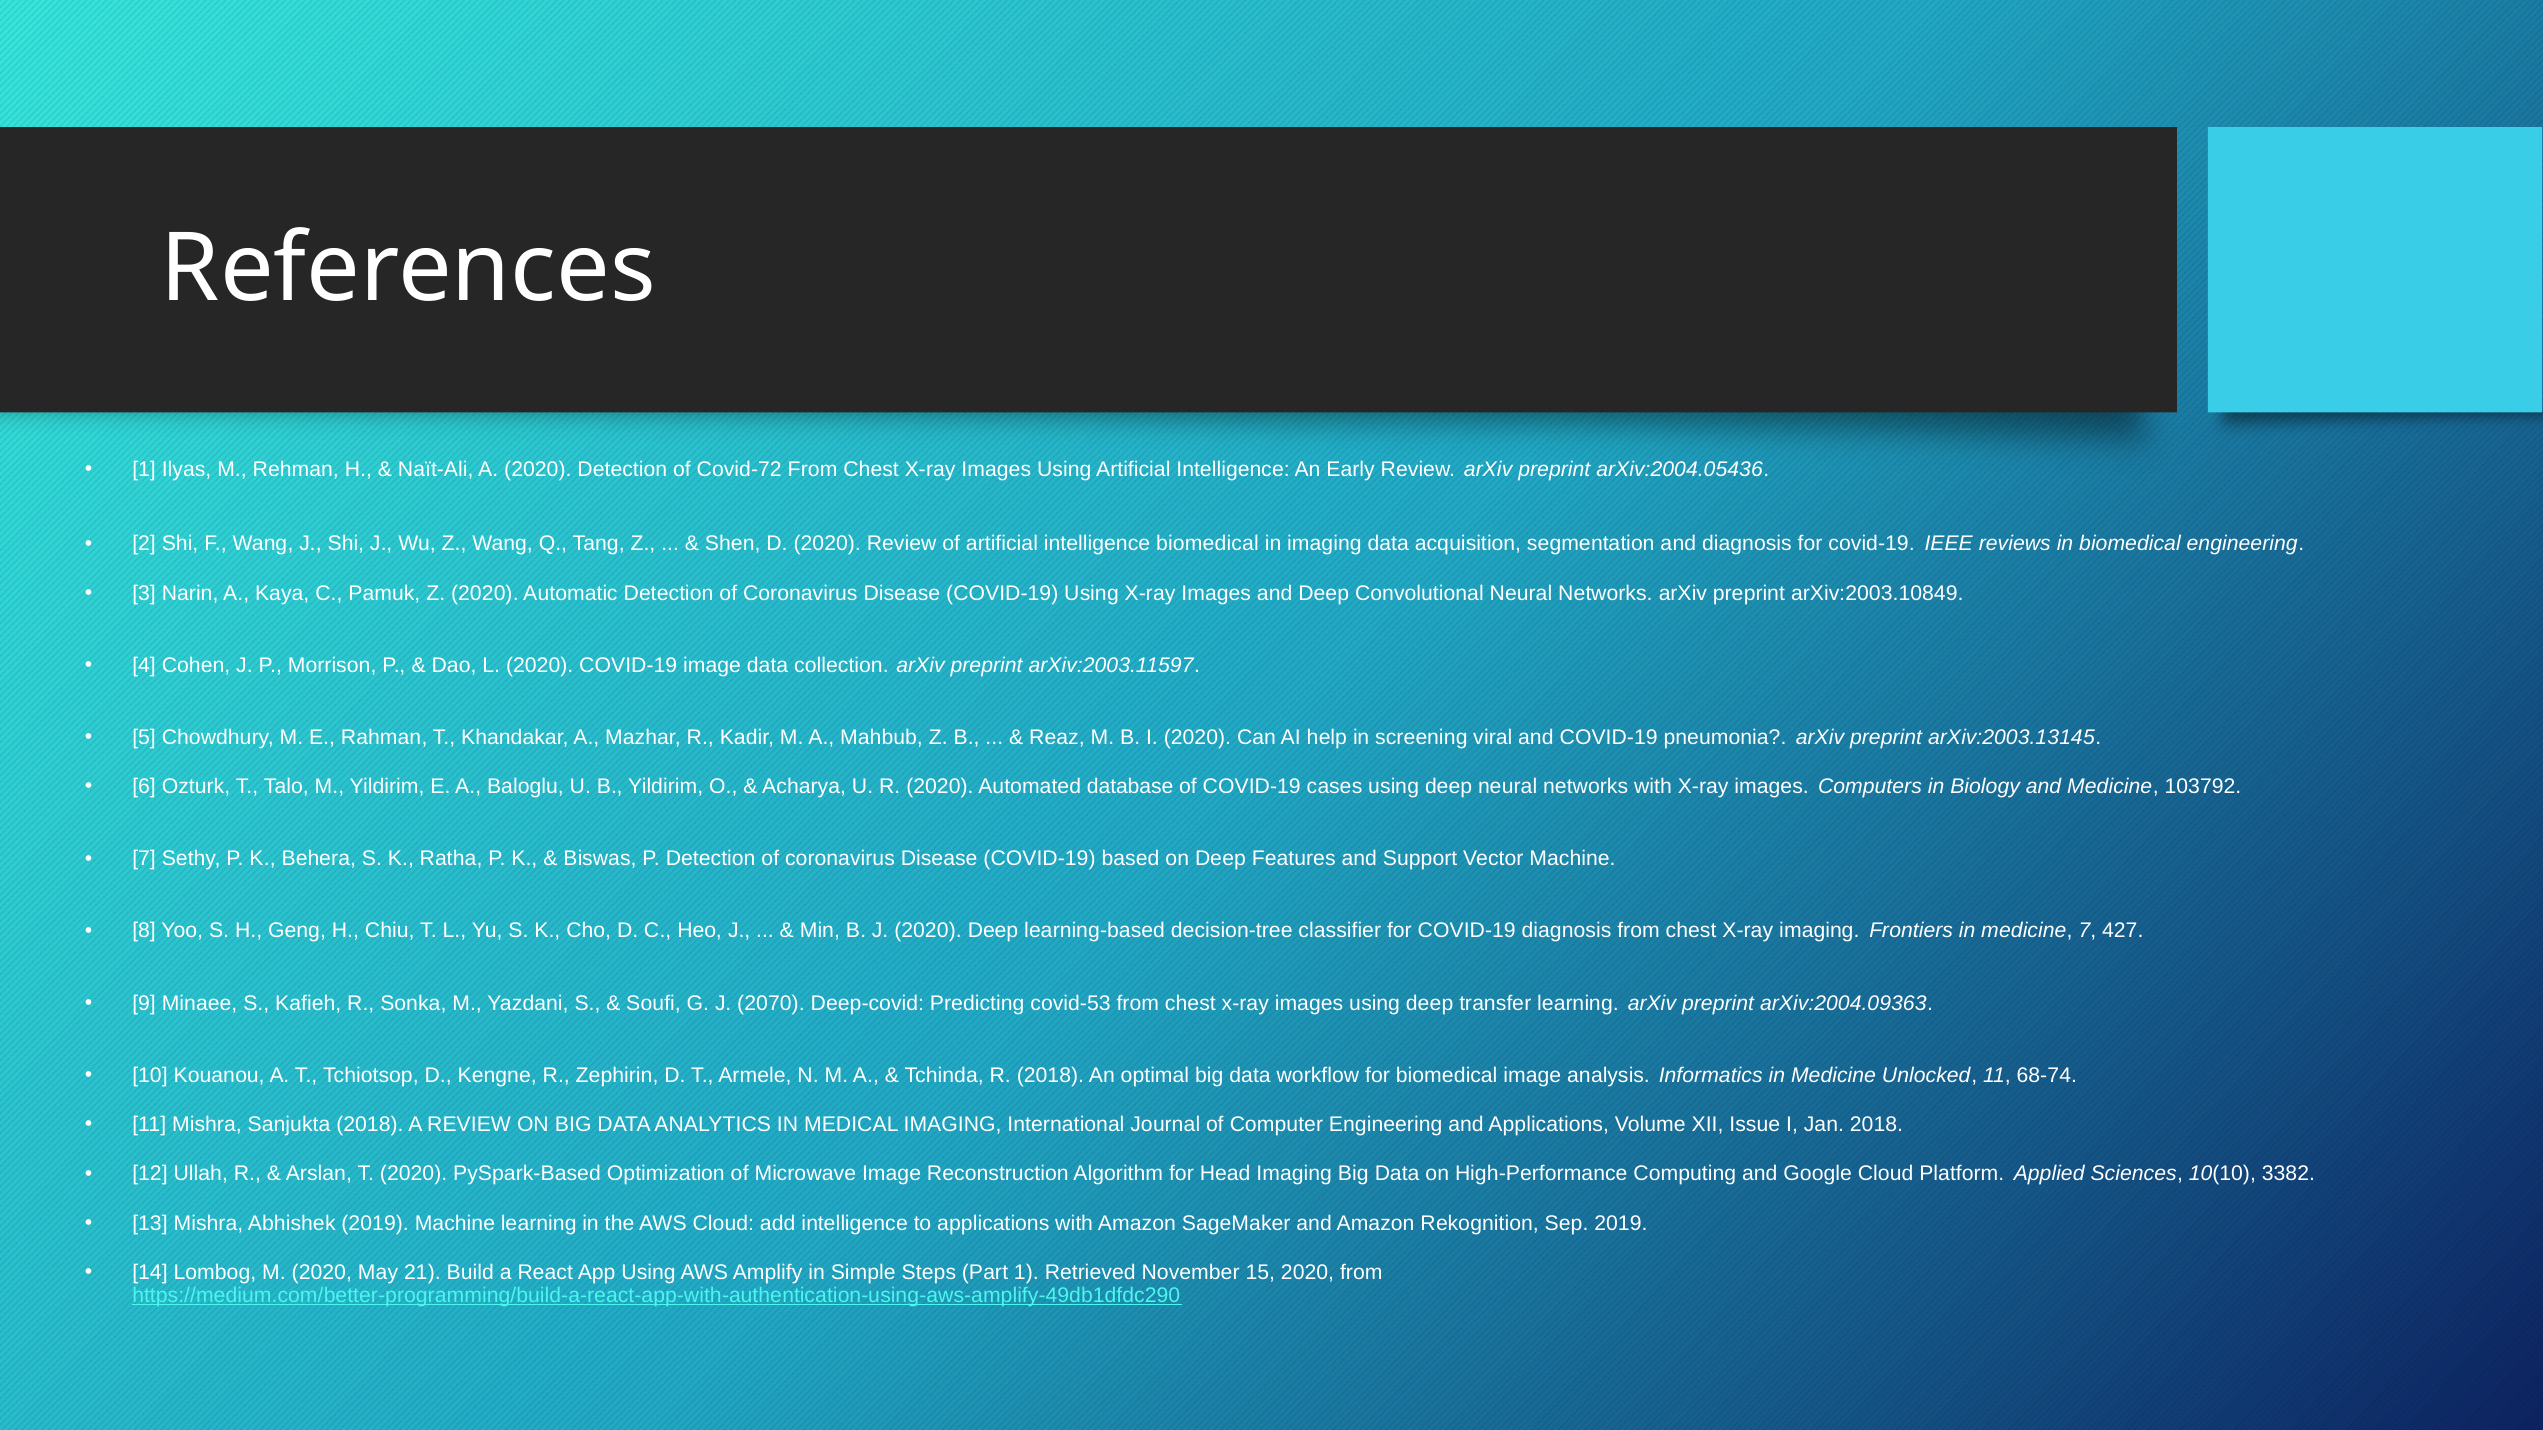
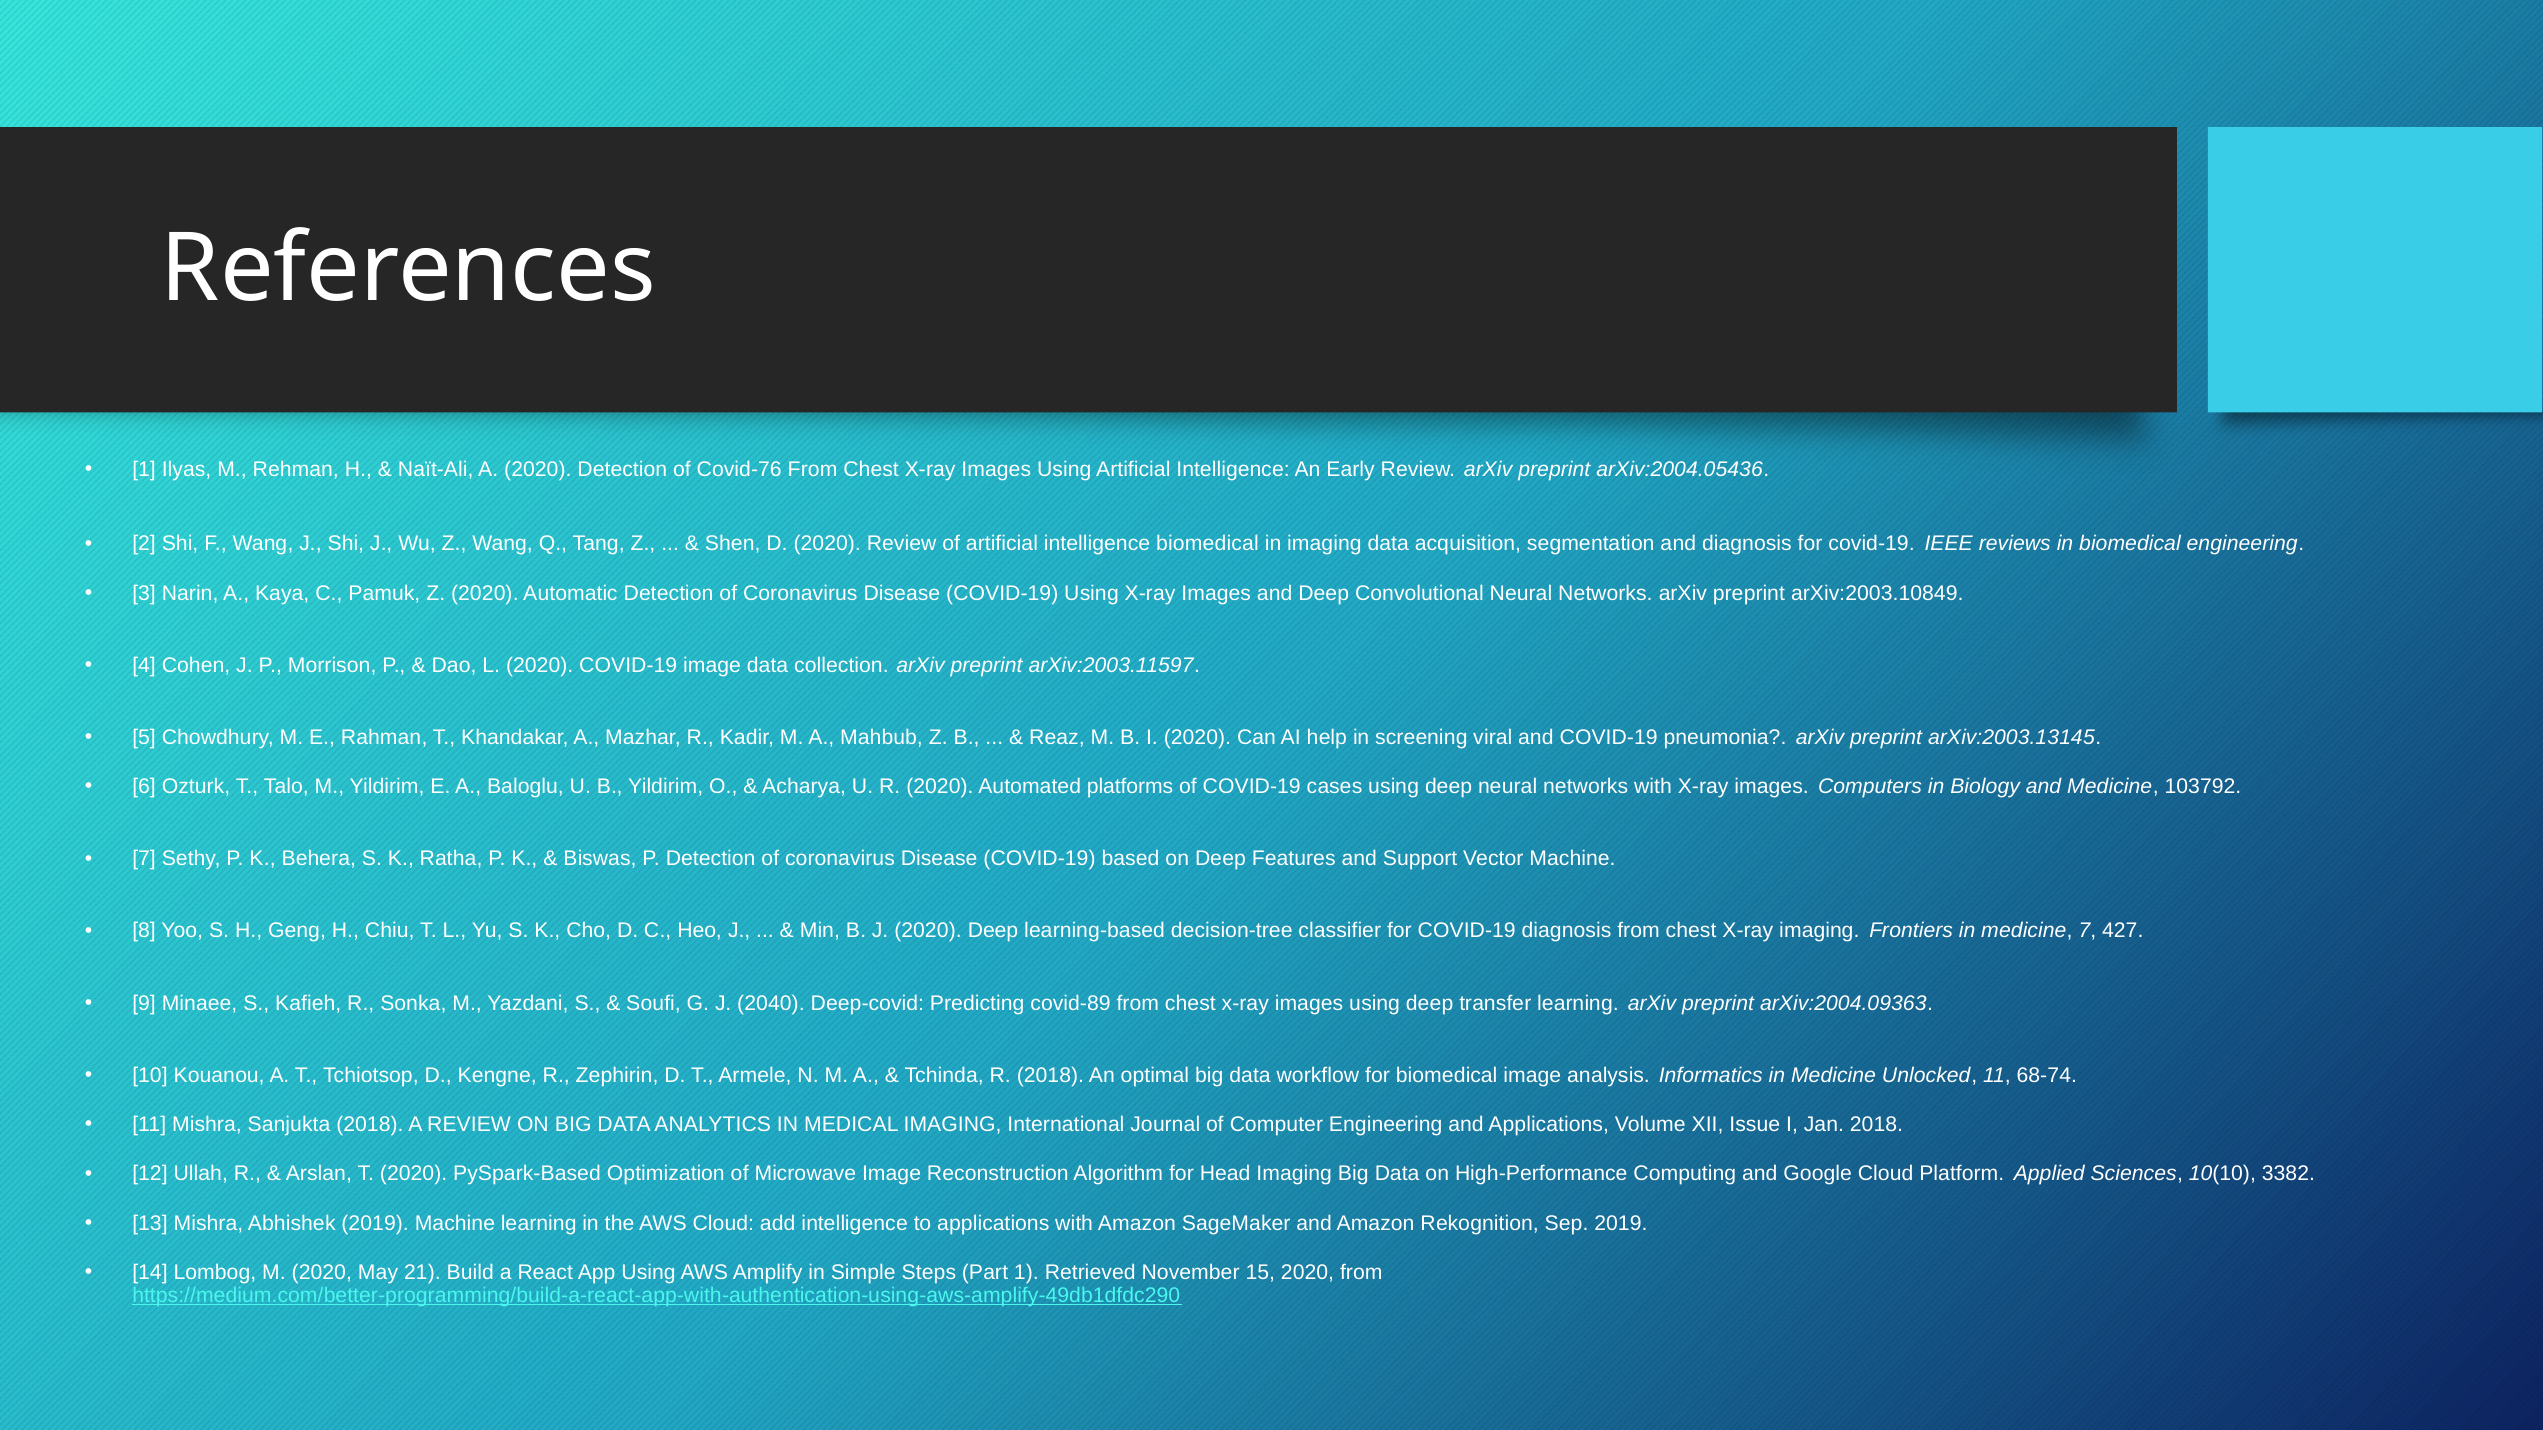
Covid-72: Covid-72 -> Covid-76 (739, 469)
database: database -> platforms (1130, 787)
2070: 2070 -> 2040 (771, 1003)
covid-53: covid-53 -> covid-89 (1071, 1003)
